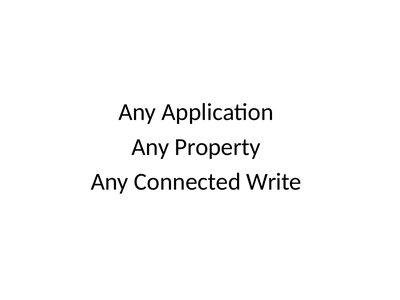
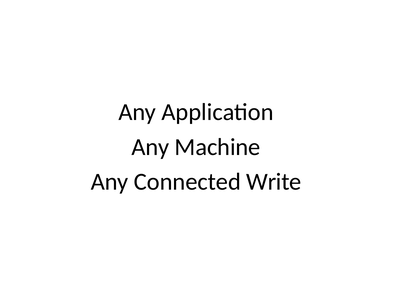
Property: Property -> Machine (218, 147)
